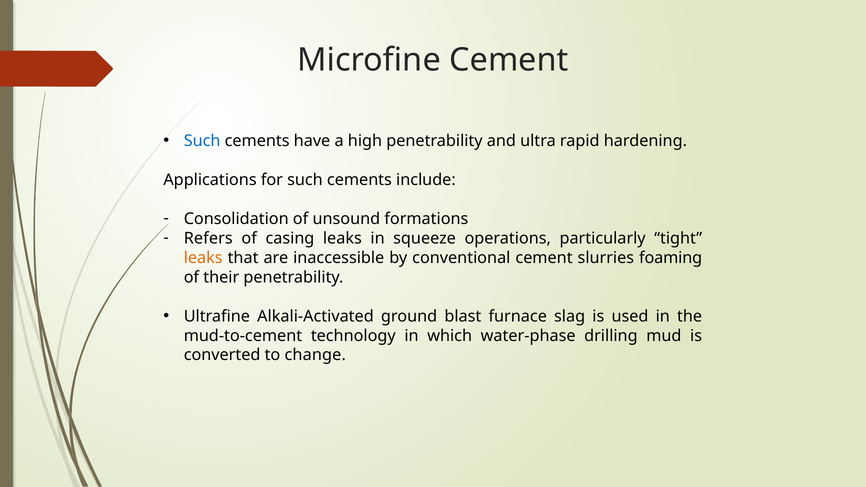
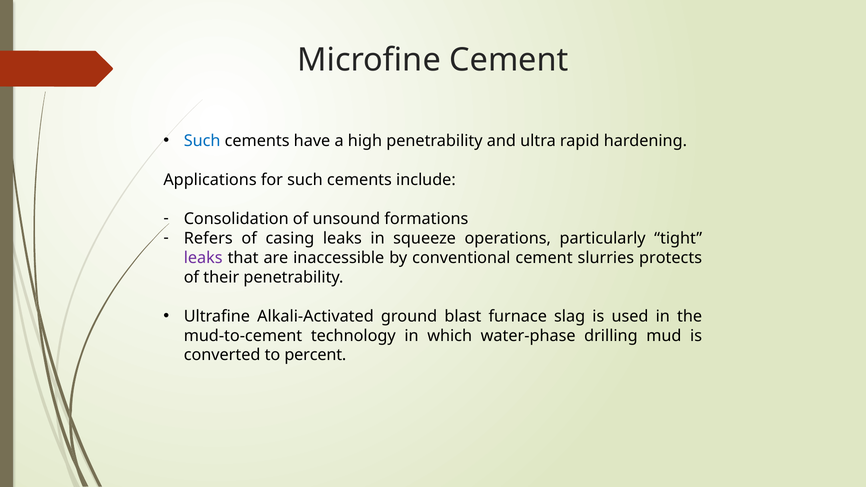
leaks colour: orange -> purple (203, 258)
foaming: foaming -> protects (671, 258)
change: change -> percent (315, 355)
